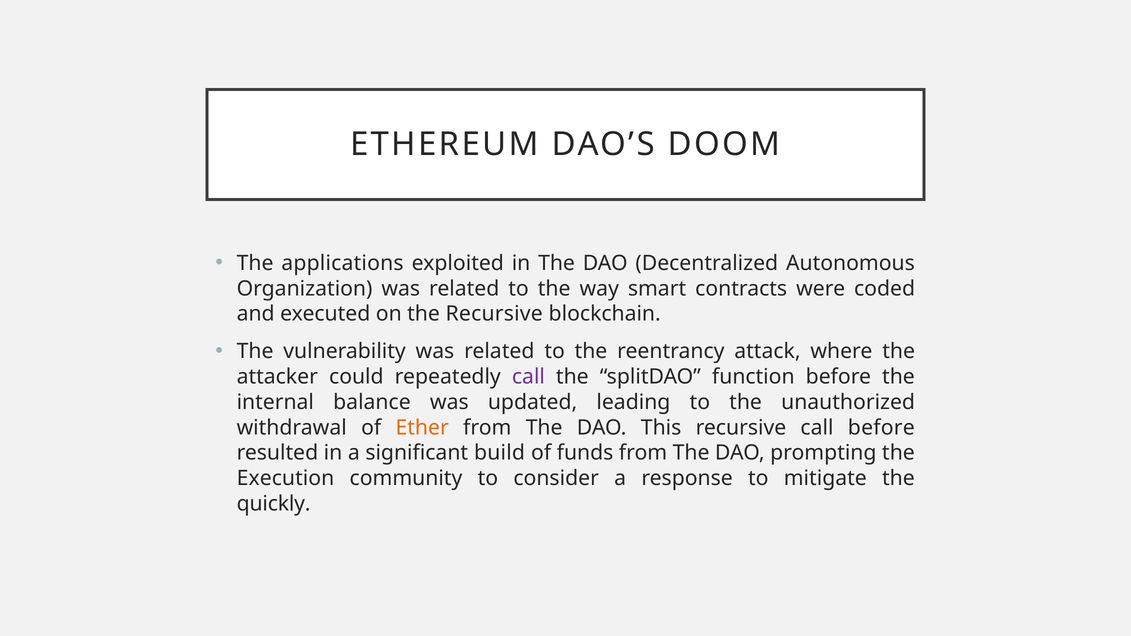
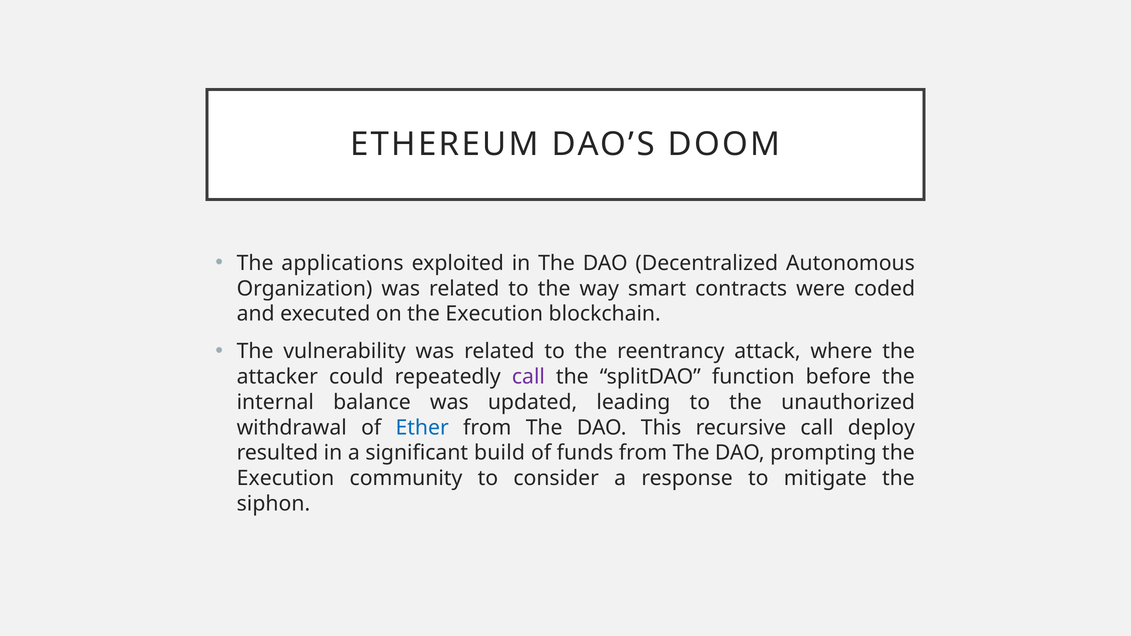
on the Recursive: Recursive -> Execution (494, 314)
Ether colour: orange -> blue (422, 428)
call before: before -> deploy (881, 428)
quickly: quickly -> siphon (273, 504)
